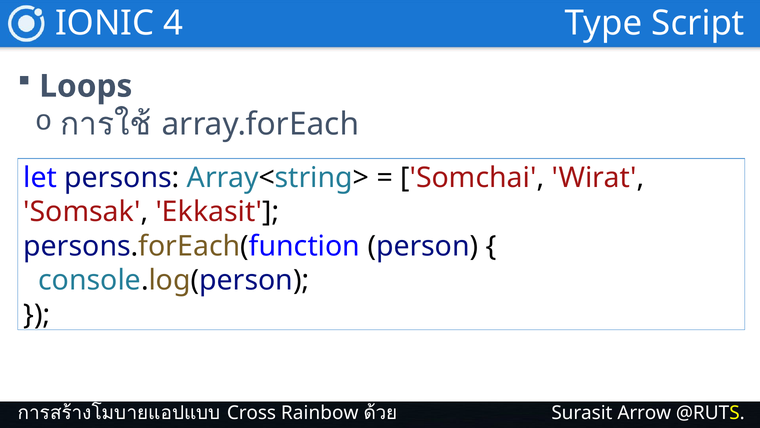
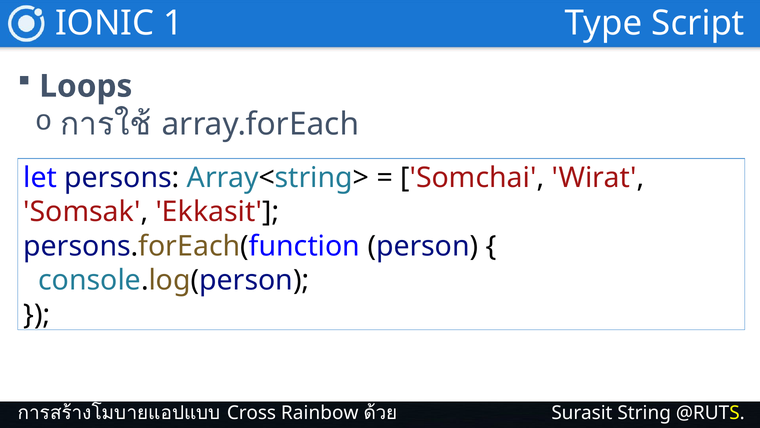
4: 4 -> 1 (173, 23)
Arrow: Arrow -> String (644, 412)
